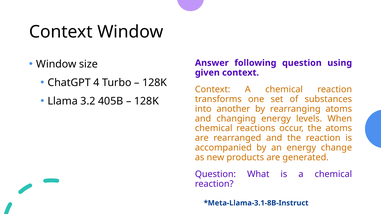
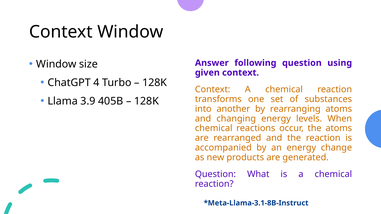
3.2: 3.2 -> 3.9 (88, 101)
